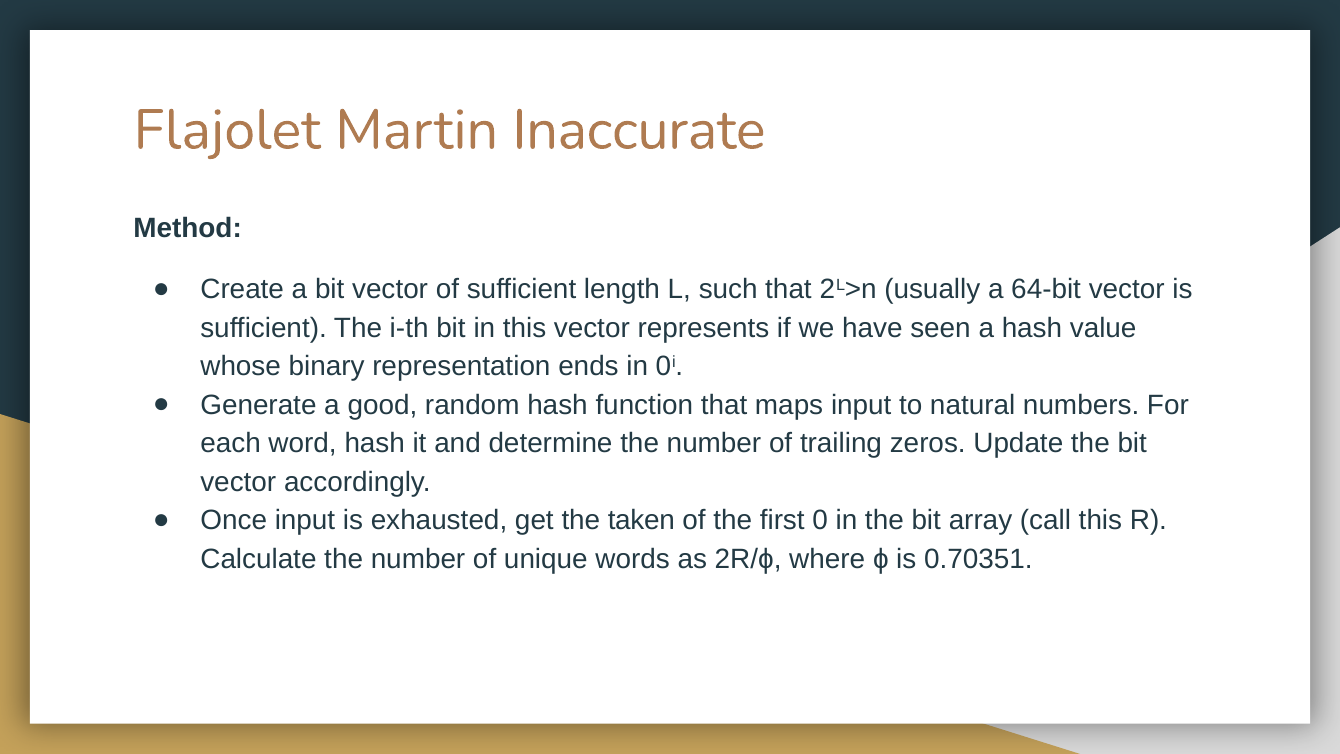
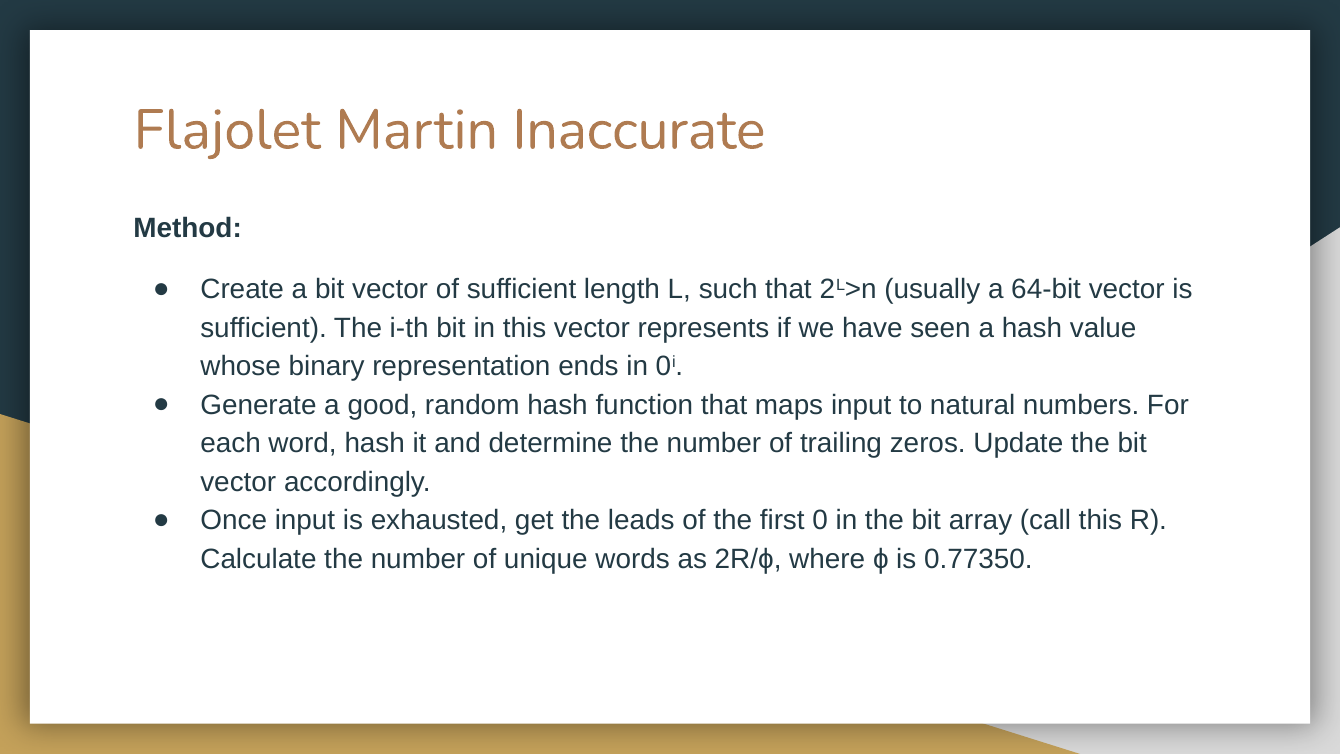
taken: taken -> leads (641, 520)
0.70351: 0.70351 -> 0.77350 (978, 559)
